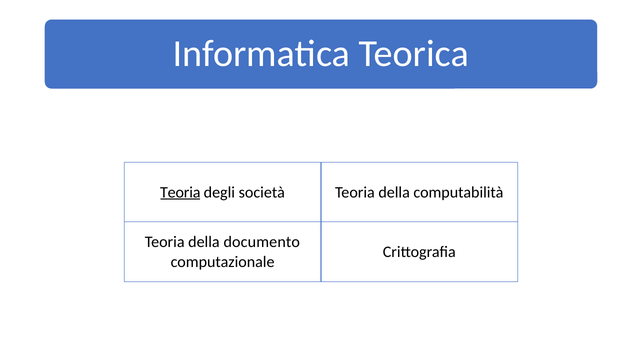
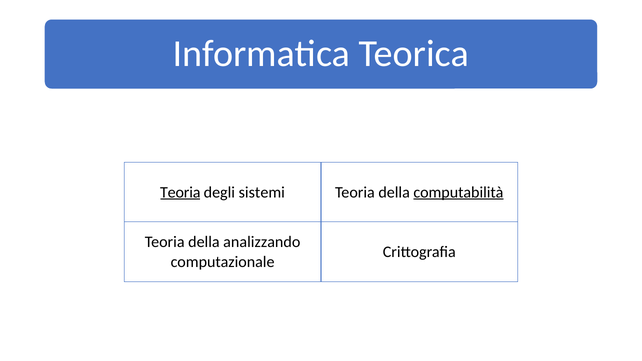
società: società -> sistemi (262, 192)
computabilità underline: none -> present (458, 192)
documento: documento -> analizzando (262, 242)
